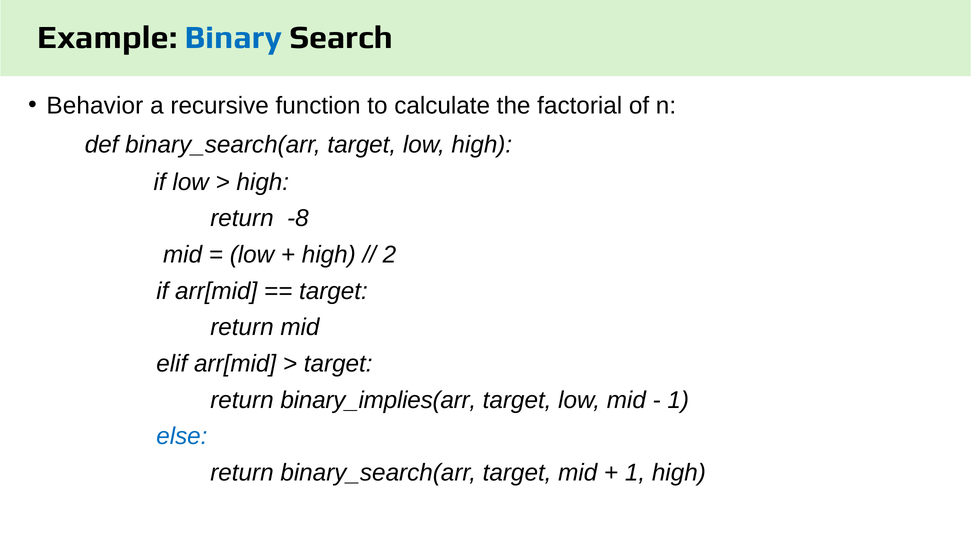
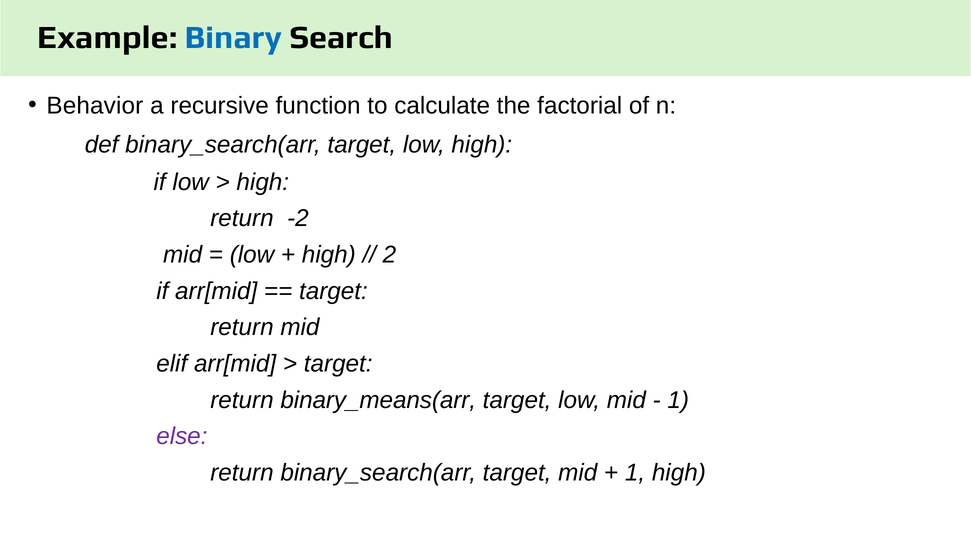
-8: -8 -> -2 (298, 219)
binary_implies(arr: binary_implies(arr -> binary_means(arr (378, 400)
else colour: blue -> purple (182, 437)
